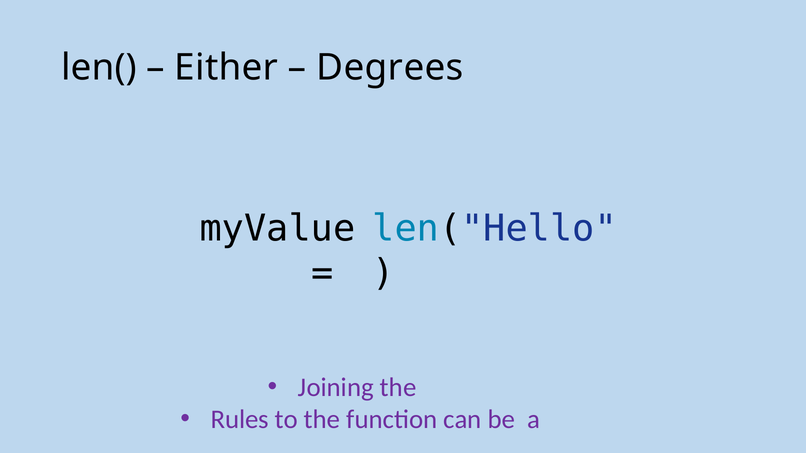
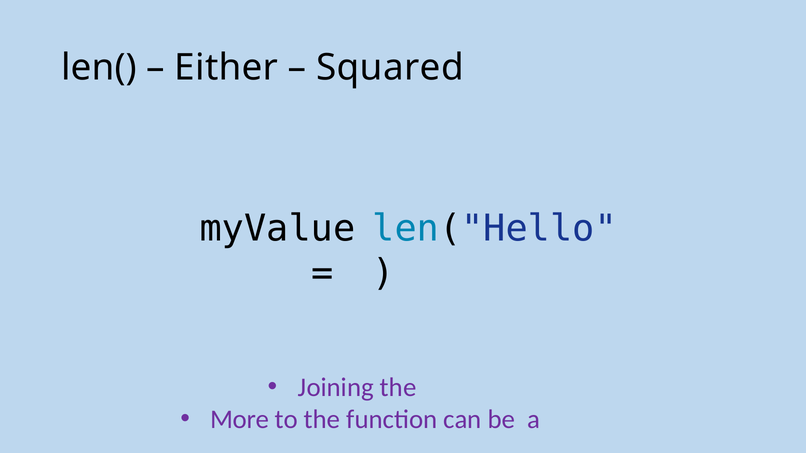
Degrees: Degrees -> Squared (390, 68)
Rules: Rules -> More (240, 420)
